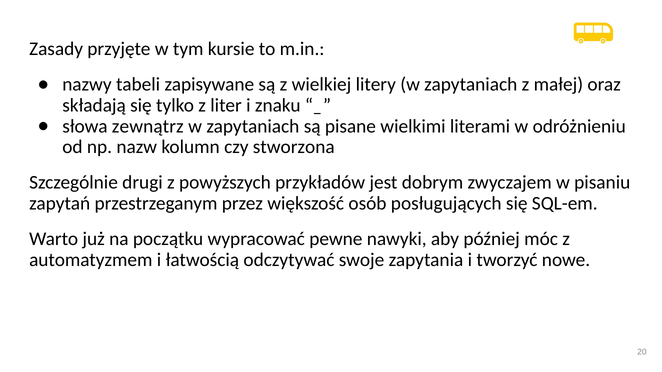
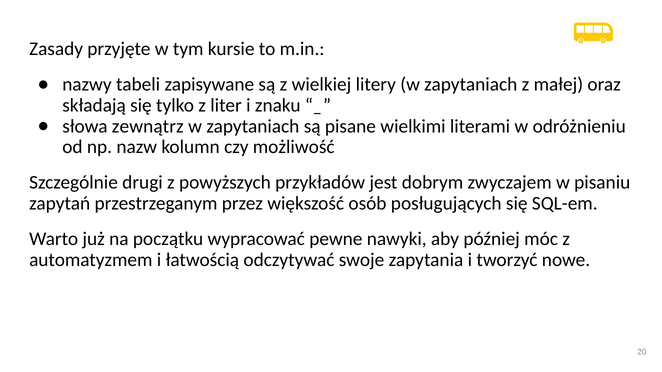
stworzona: stworzona -> możliwość (294, 147)
